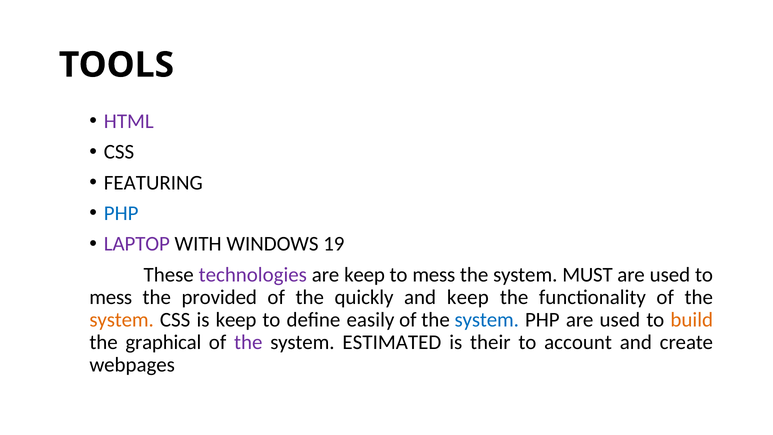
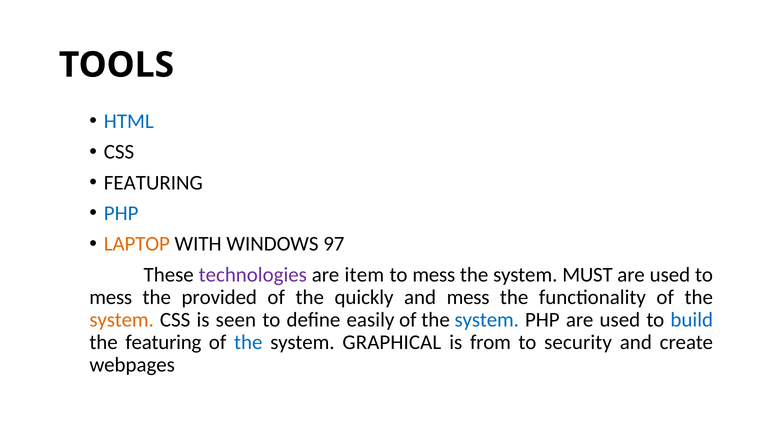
HTML colour: purple -> blue (129, 121)
LAPTOP colour: purple -> orange (137, 244)
19: 19 -> 97 (334, 244)
are keep: keep -> item (364, 275)
and keep: keep -> mess (468, 297)
is keep: keep -> seen (236, 320)
build colour: orange -> blue (692, 320)
the graphical: graphical -> featuring (163, 342)
the colour: purple -> blue (248, 342)
ESTIMATED: ESTIMATED -> GRAPHICAL (392, 342)
their: their -> from (490, 342)
account: account -> security (578, 342)
